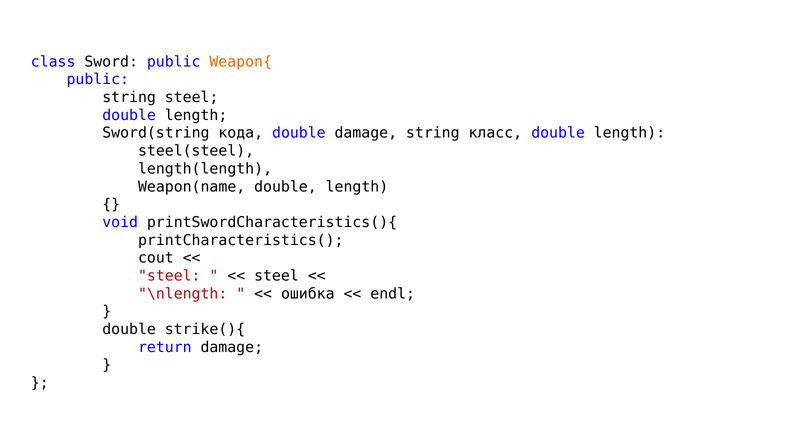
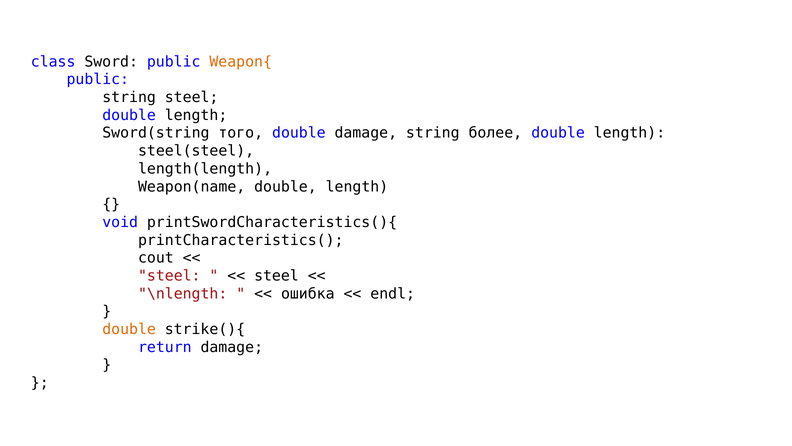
кода: кода -> того (241, 133)
класс: класс -> более (495, 133)
double colour: black -> orange (129, 329)
